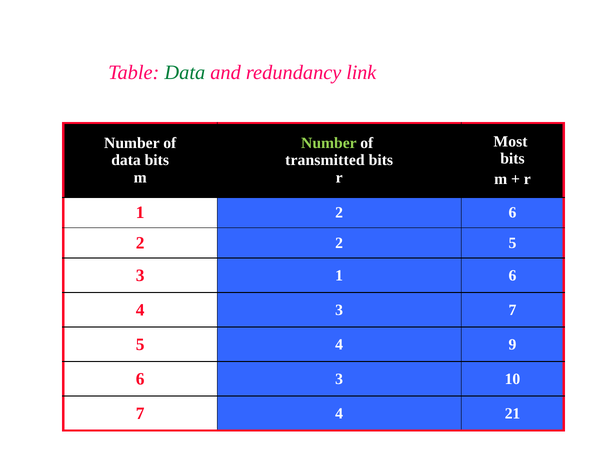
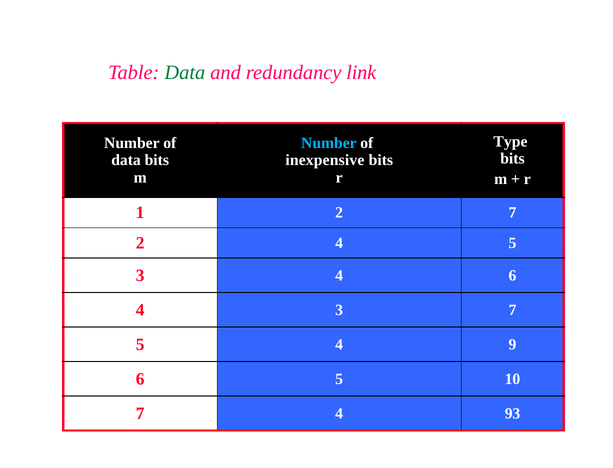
Most: Most -> Type (510, 141)
Number colour: light green -> light blue (329, 143)
transmitted: transmitted -> inexpensive (325, 160)
2 6: 6 -> 7 (512, 213)
2 2: 2 -> 4 (339, 243)
3 1: 1 -> 4 (339, 275)
6 3: 3 -> 5 (339, 379)
21: 21 -> 93 (513, 413)
